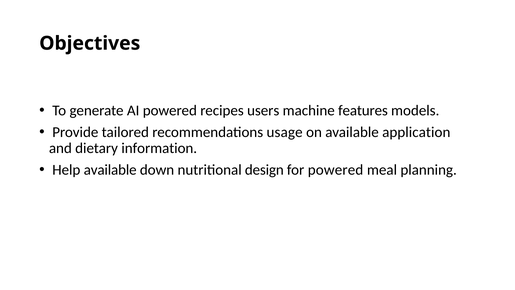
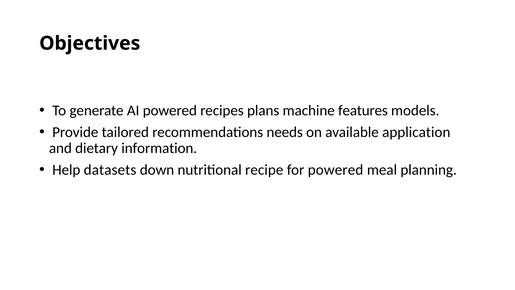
users: users -> plans (263, 110)
usage: usage -> needs (285, 132)
Help available: available -> datasets (110, 170)
design: design -> recipe (264, 170)
